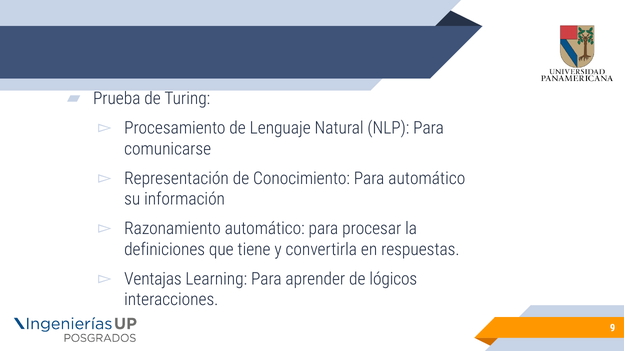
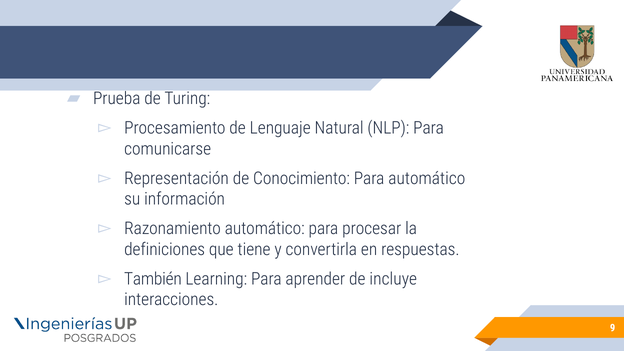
Ventajas: Ventajas -> También (153, 279)
lógicos: lógicos -> incluye (393, 279)
